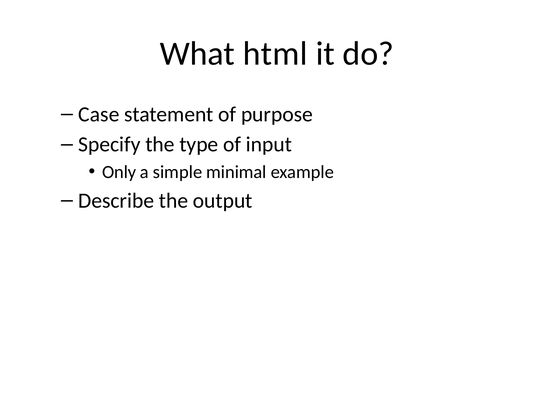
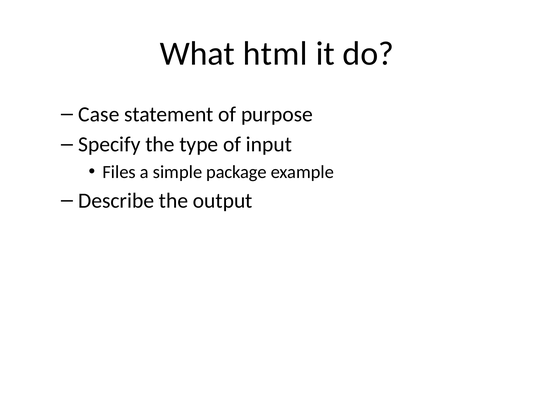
Only: Only -> Files (119, 172)
minimal: minimal -> package (236, 172)
